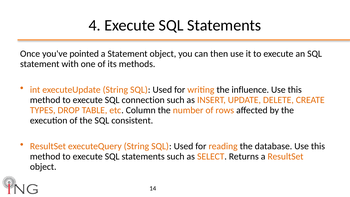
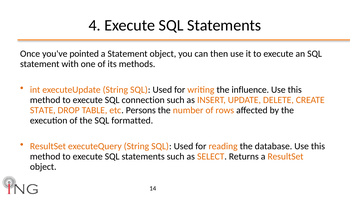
TYPES: TYPES -> STATE (43, 110)
Column: Column -> Persons (141, 110)
consistent: consistent -> formatted (132, 120)
